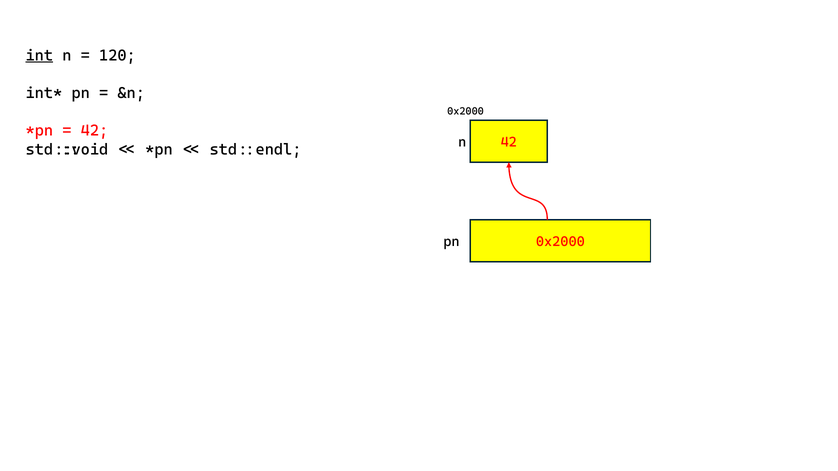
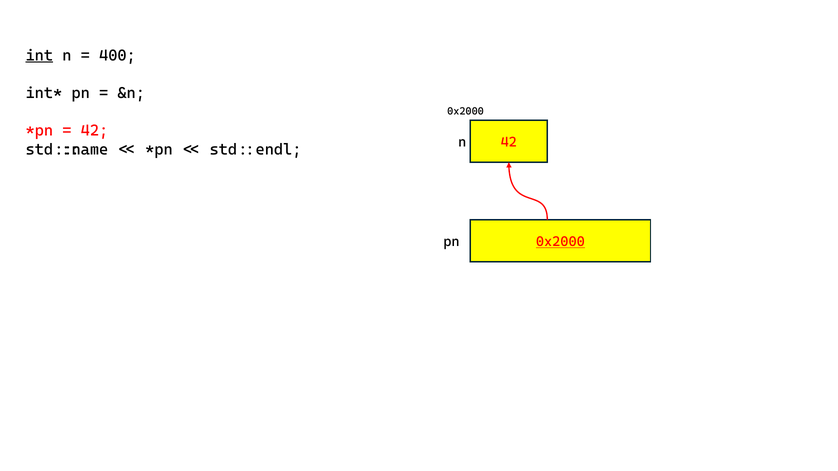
120: 120 -> 400 (117, 55)
std::void: std::void -> std::name (67, 150)
0x2000 underline: none -> present (560, 242)
